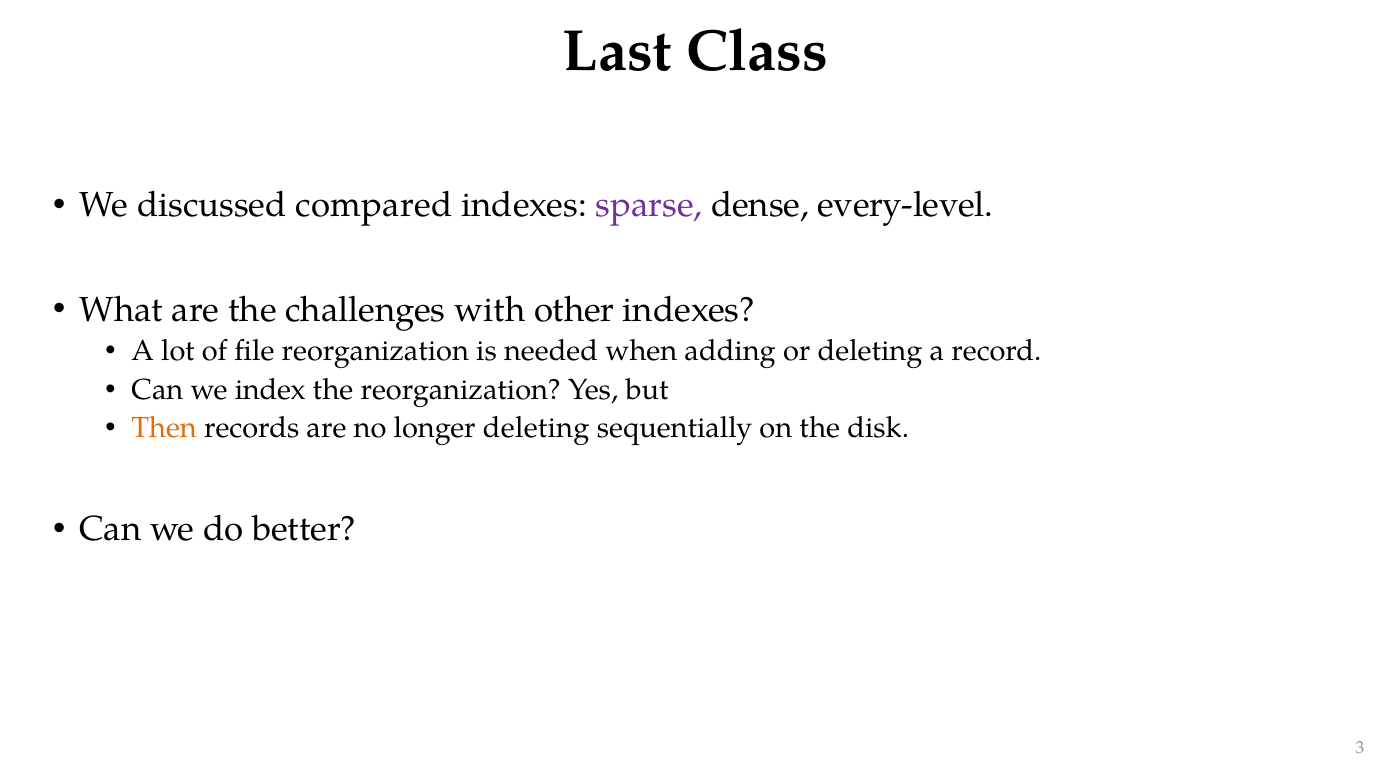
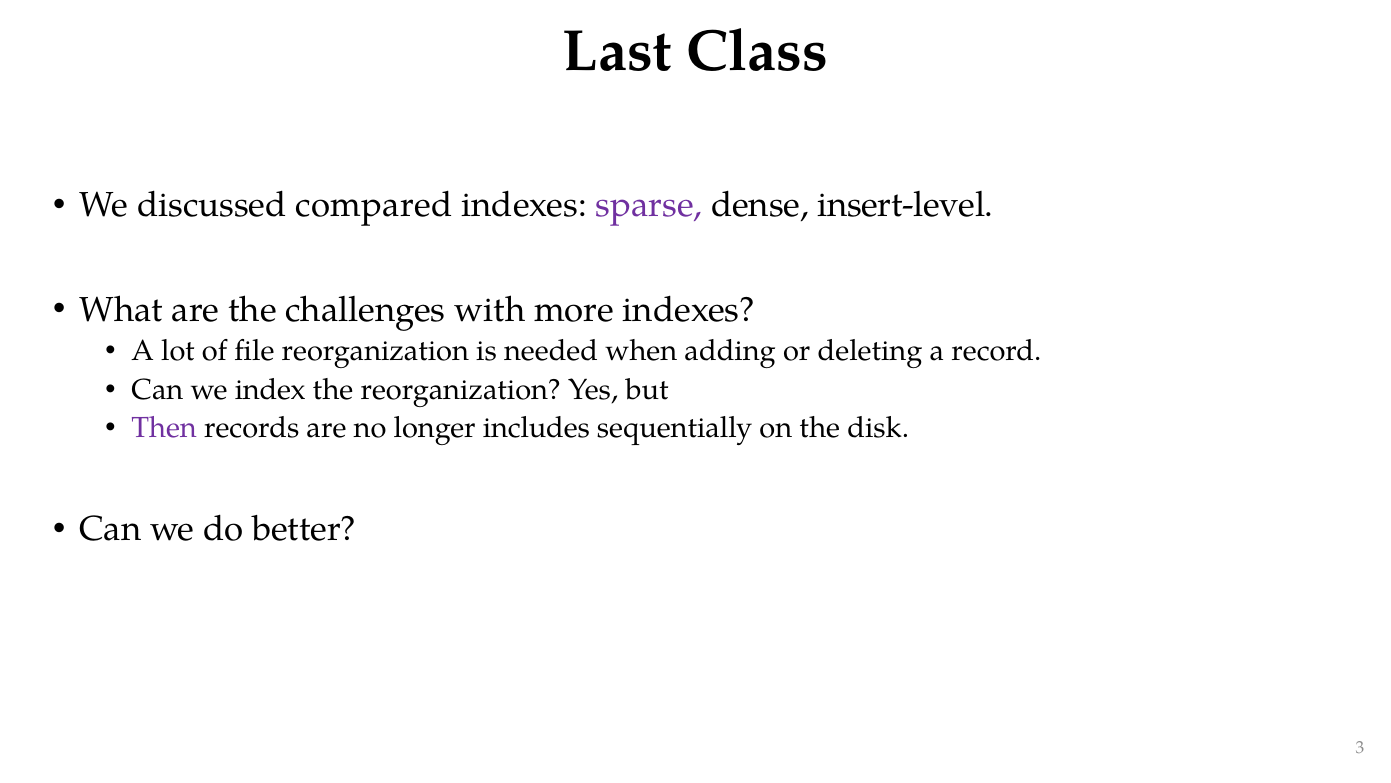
every-level: every-level -> insert-level (906, 205)
other: other -> more (574, 309)
Then colour: orange -> purple (164, 428)
longer deleting: deleting -> includes (536, 428)
